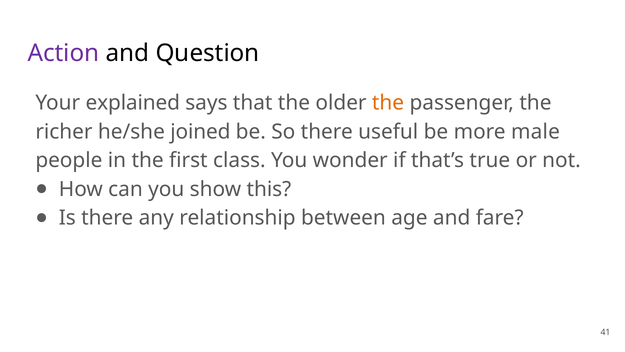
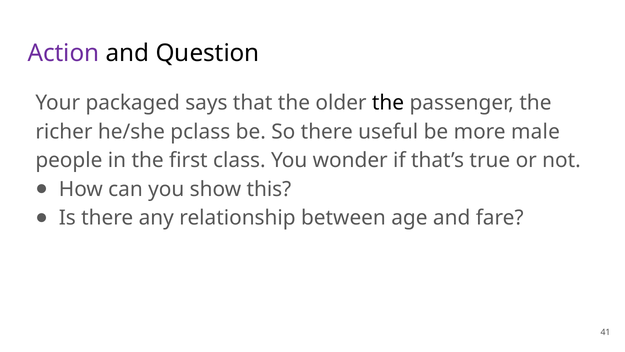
explained: explained -> packaged (133, 103)
the colour: orange -> black (388, 103)
joined: joined -> pclass (200, 131)
